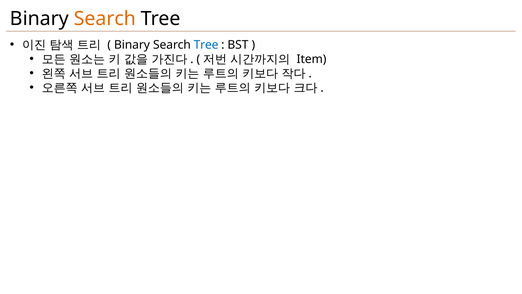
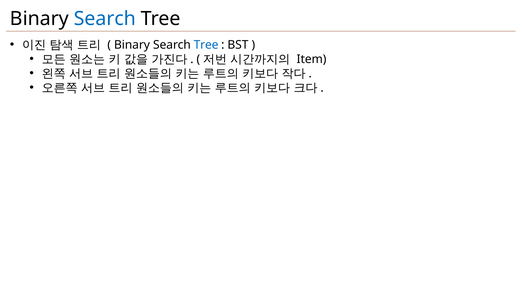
Search colour: orange -> blue (105, 19)
